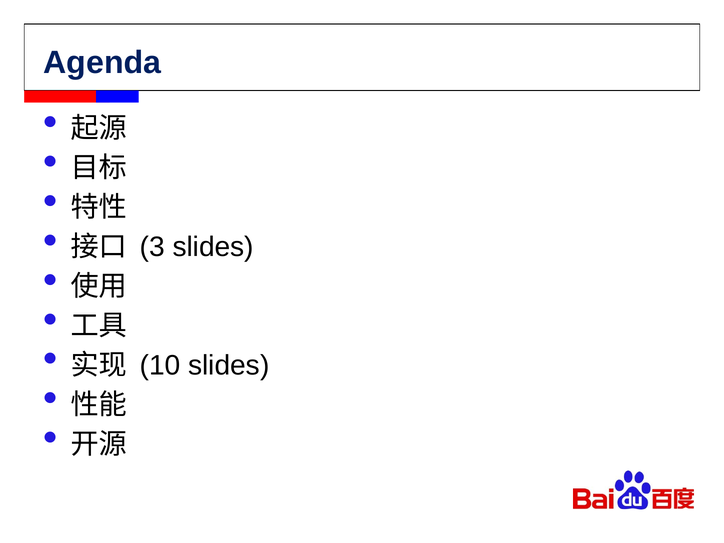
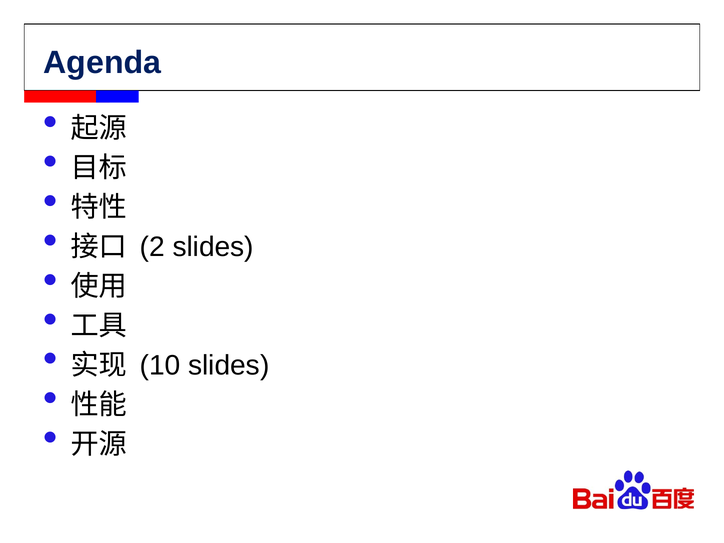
3: 3 -> 2 (152, 247)
